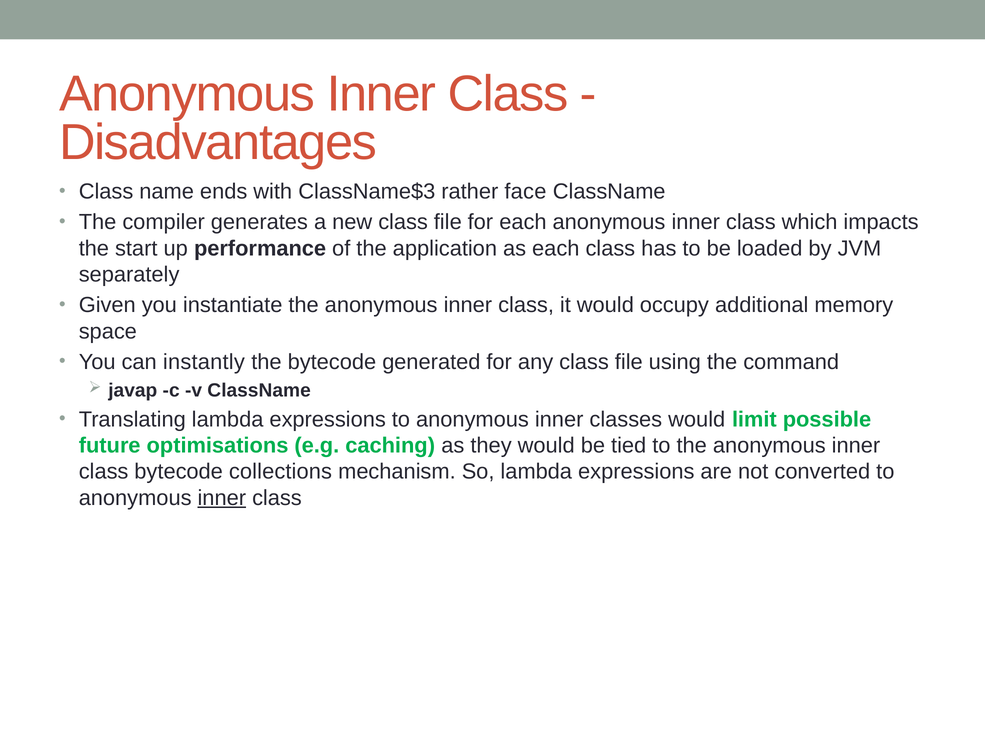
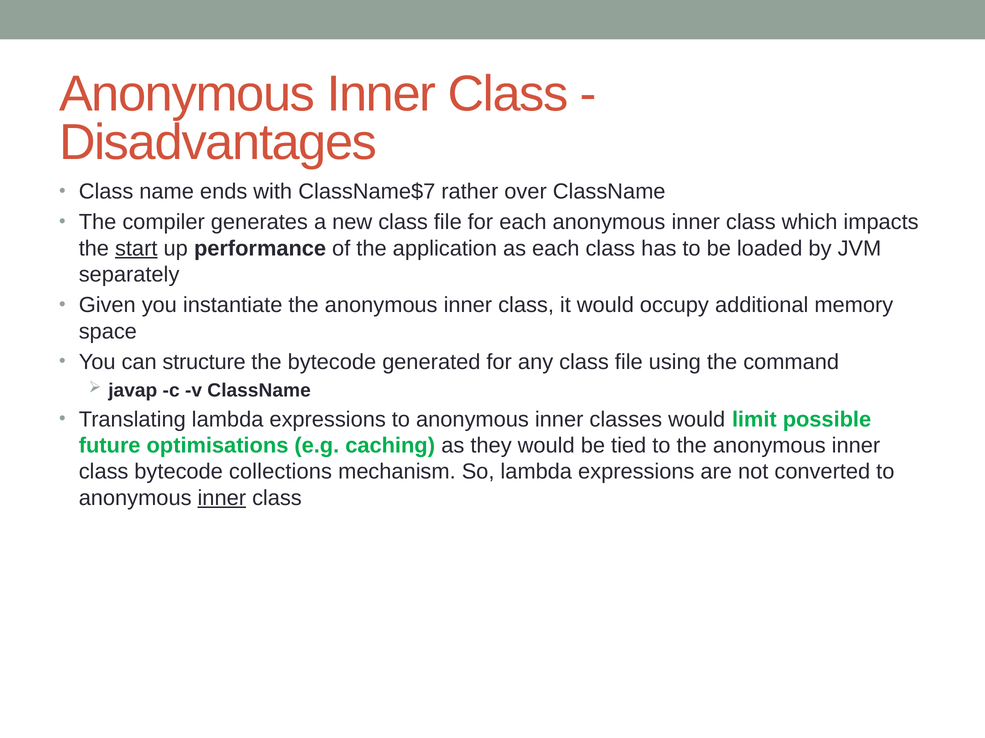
ClassName$3: ClassName$3 -> ClassName$7 (367, 192)
face: face -> over (526, 192)
start underline: none -> present (136, 249)
instantly: instantly -> structure (204, 362)
